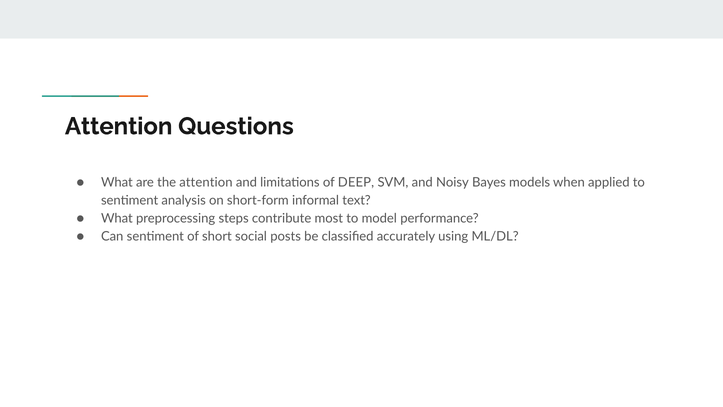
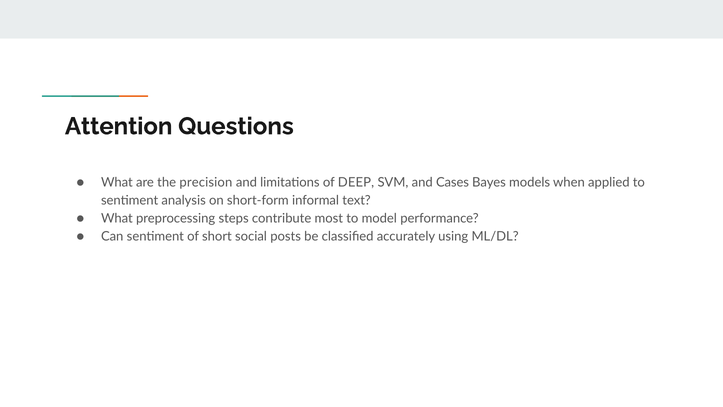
the attention: attention -> precision (206, 183)
Noisy: Noisy -> Cases (452, 183)
